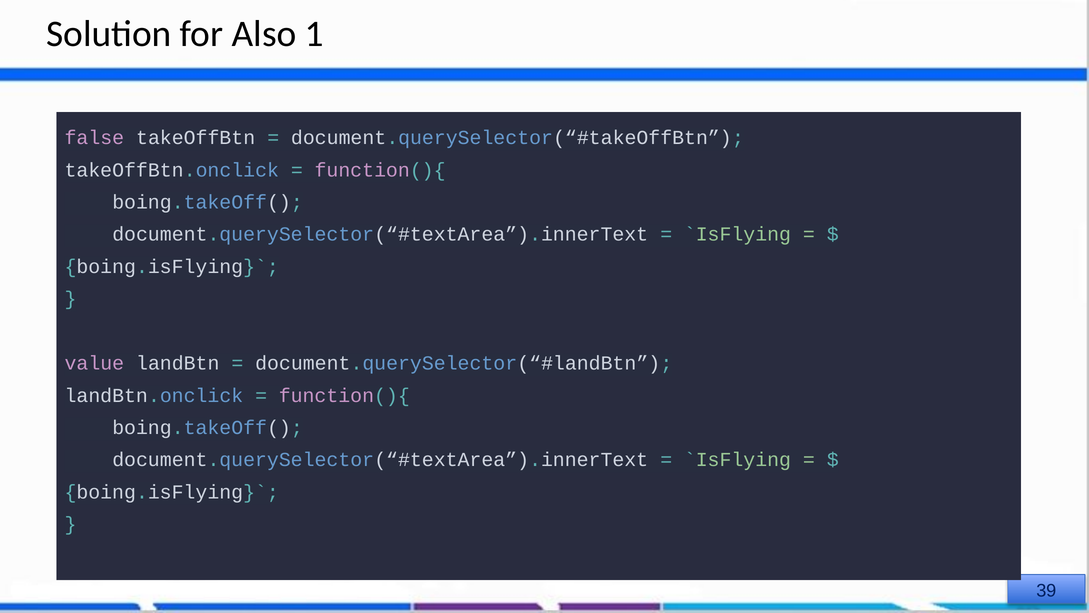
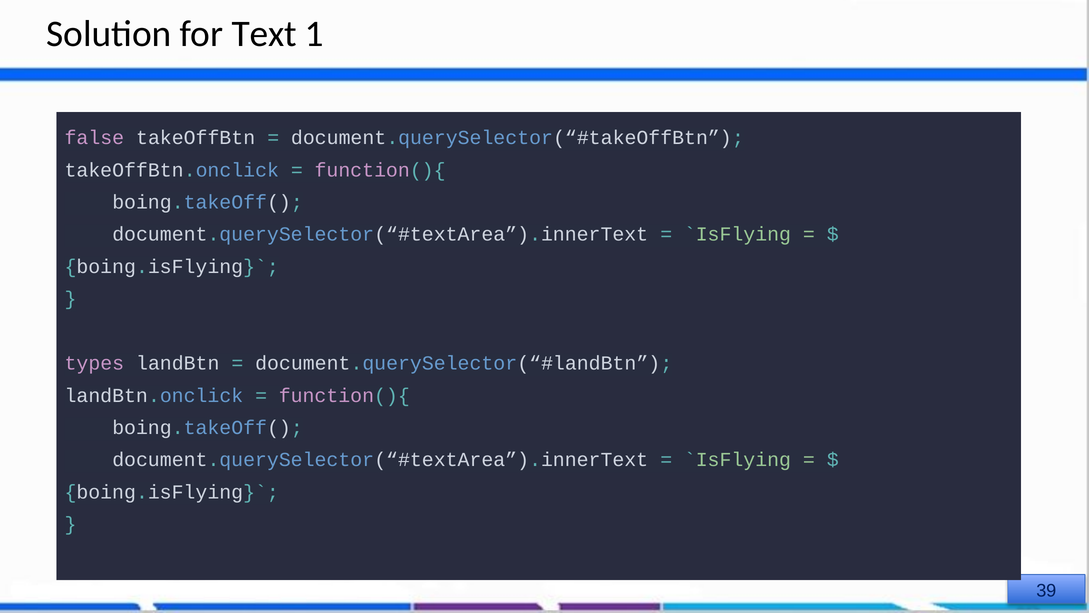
Also: Also -> Text (264, 34)
value: value -> types (94, 363)
